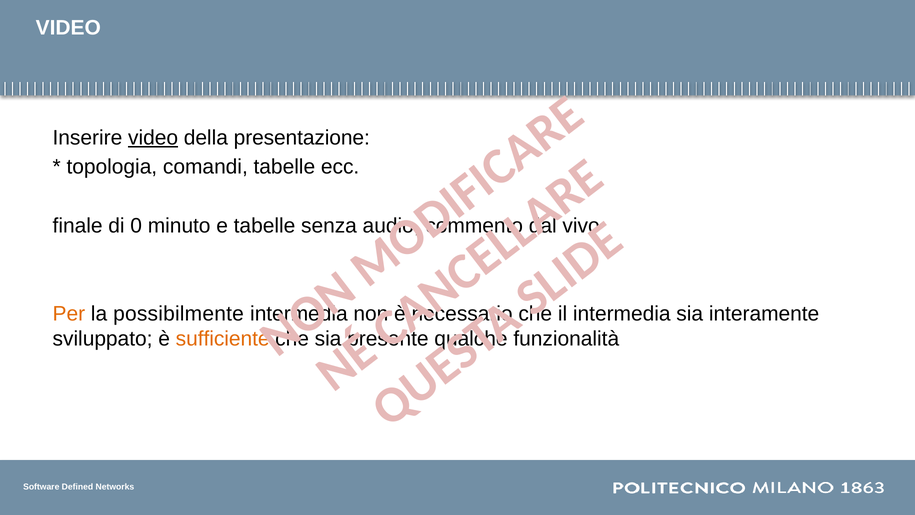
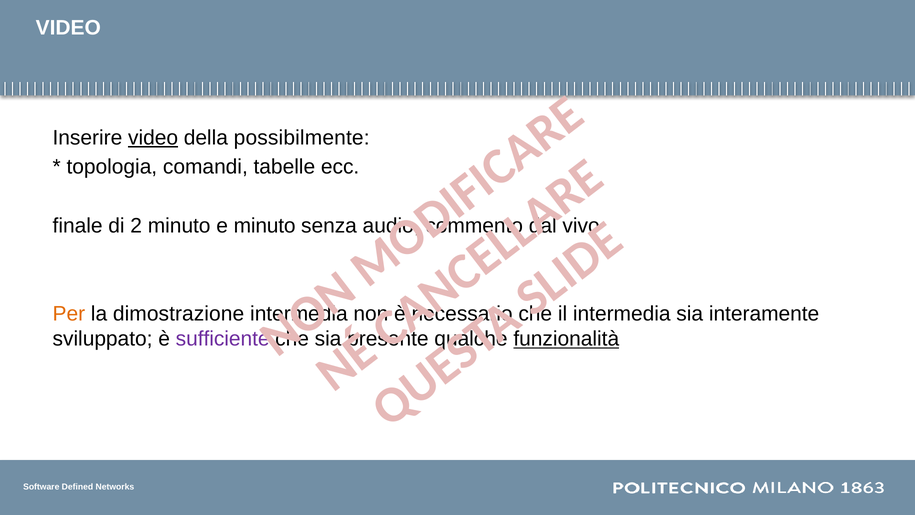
presentazione: presentazione -> possibilmente (302, 138)
0: 0 -> 2 (136, 226)
e tabelle: tabelle -> minuto (265, 226)
possibilmente: possibilmente -> dimostrazione (179, 314)
sufficiente colour: orange -> purple (223, 339)
funzionalità underline: none -> present (566, 339)
